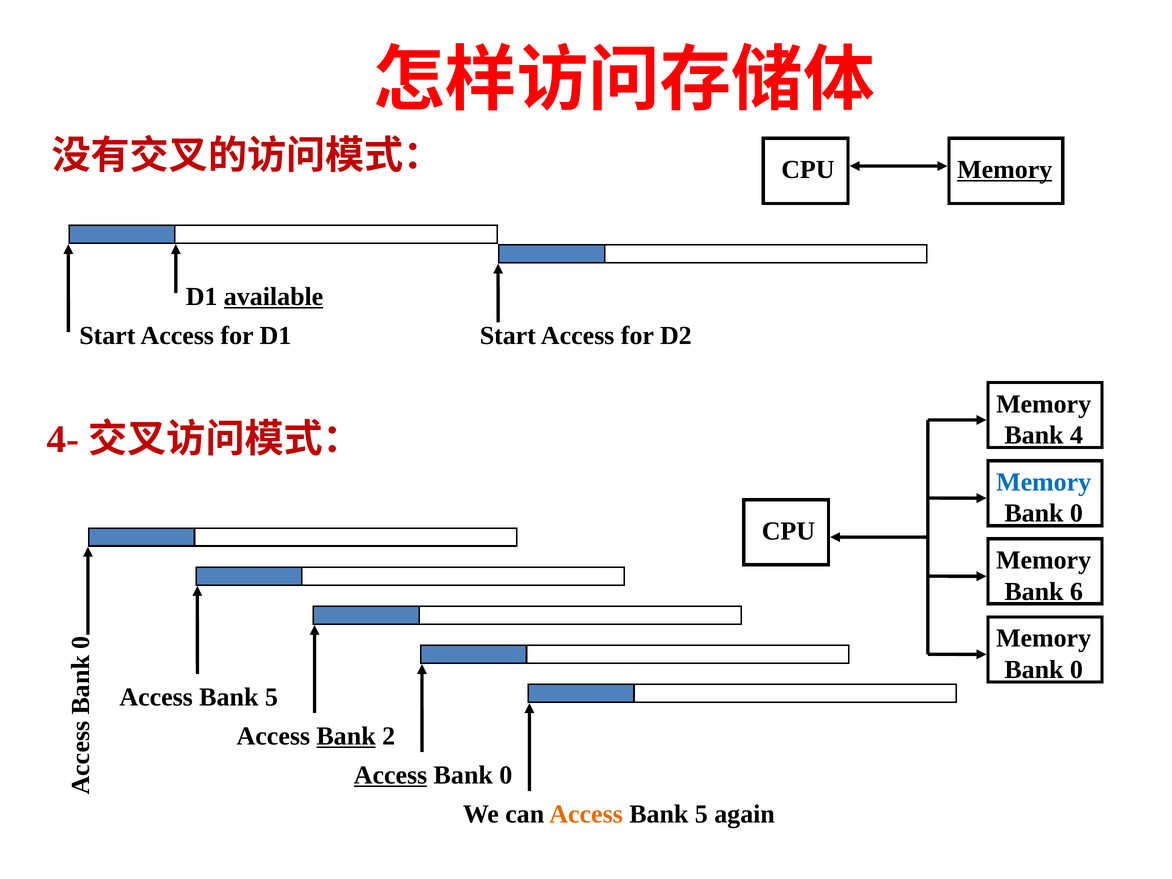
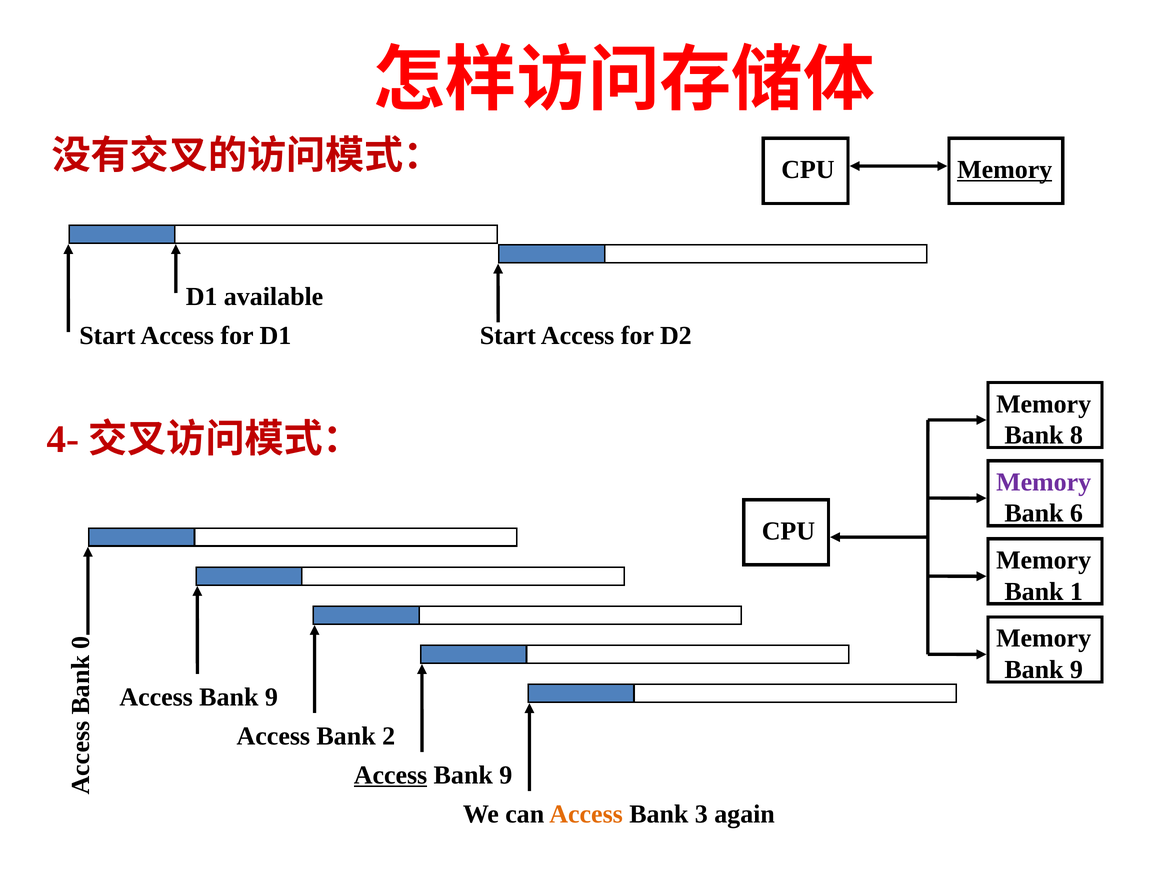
available underline: present -> none (274, 297)
4: 4 -> 8 (1076, 435)
Memory colour: blue -> purple (1044, 482)
0: 0 -> 6 (1076, 513)
6: 6 -> 1 (1076, 591)
0: 0 -> 9 (1076, 670)
5: 5 -> 9 (271, 697)
Bank underline: present -> none (346, 736)
0: 0 -> 9 (506, 775)
5: 5 -> 3 (701, 814)
